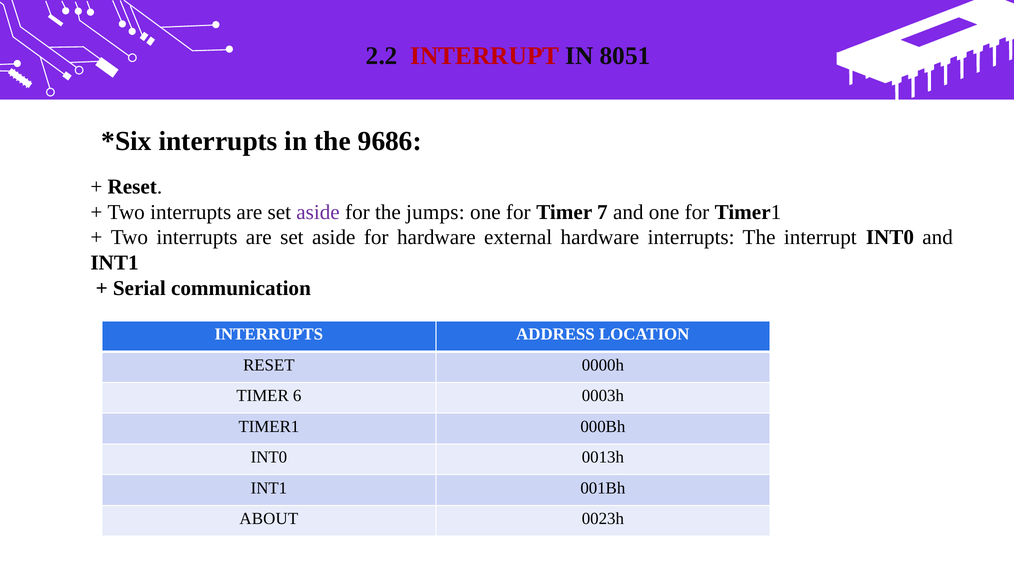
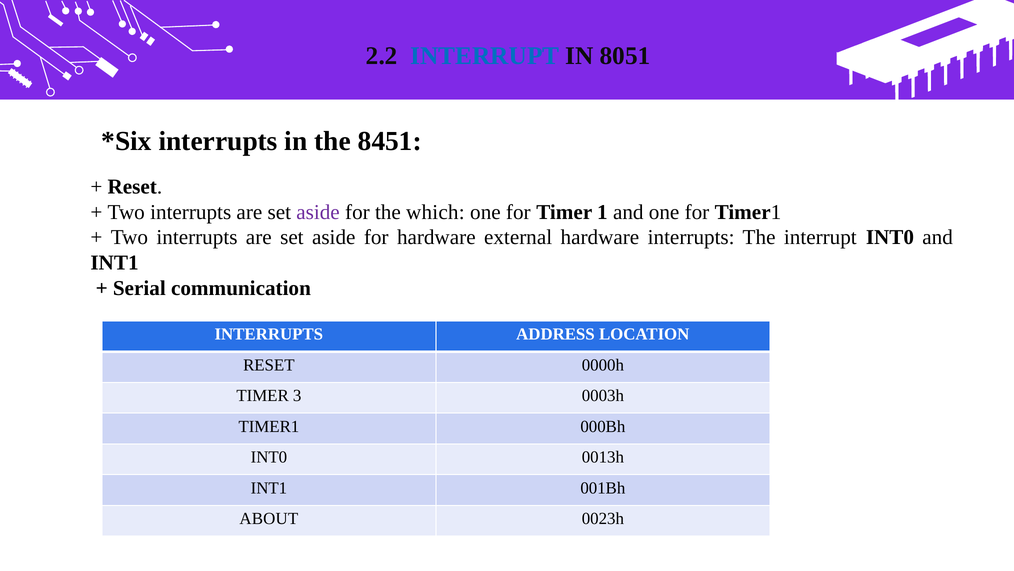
INTERRUPT colour: red -> blue (485, 56)
9686: 9686 -> 8451 (390, 141)
jumps: jumps -> which (435, 212)
7: 7 -> 1 (602, 212)
6: 6 -> 3 (297, 395)
